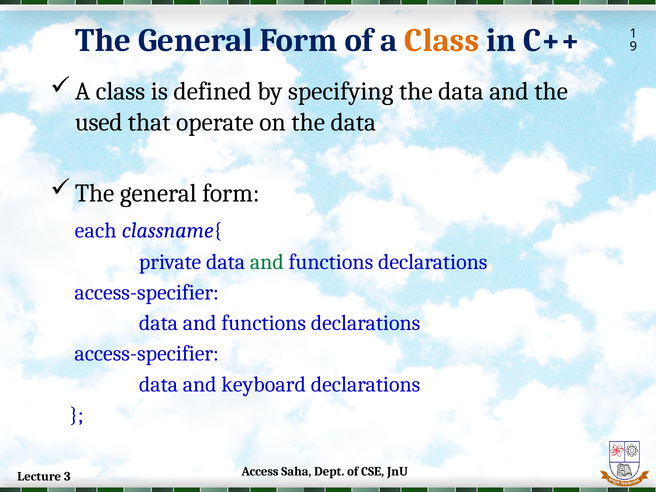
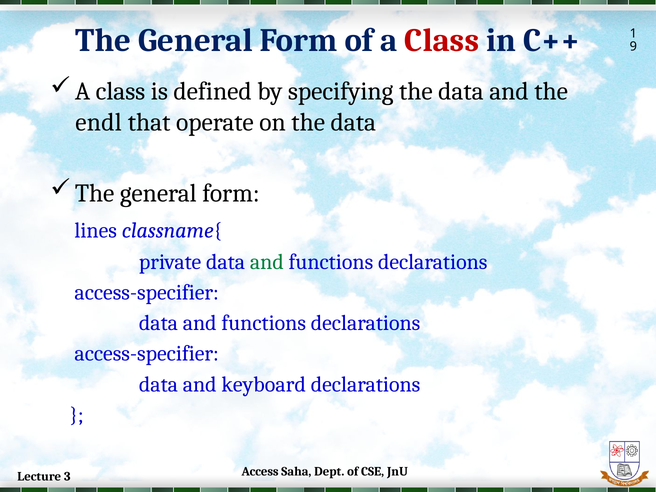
Class colour: orange -> red (442, 40)
used: used -> endl (98, 122)
each: each -> lines (96, 231)
